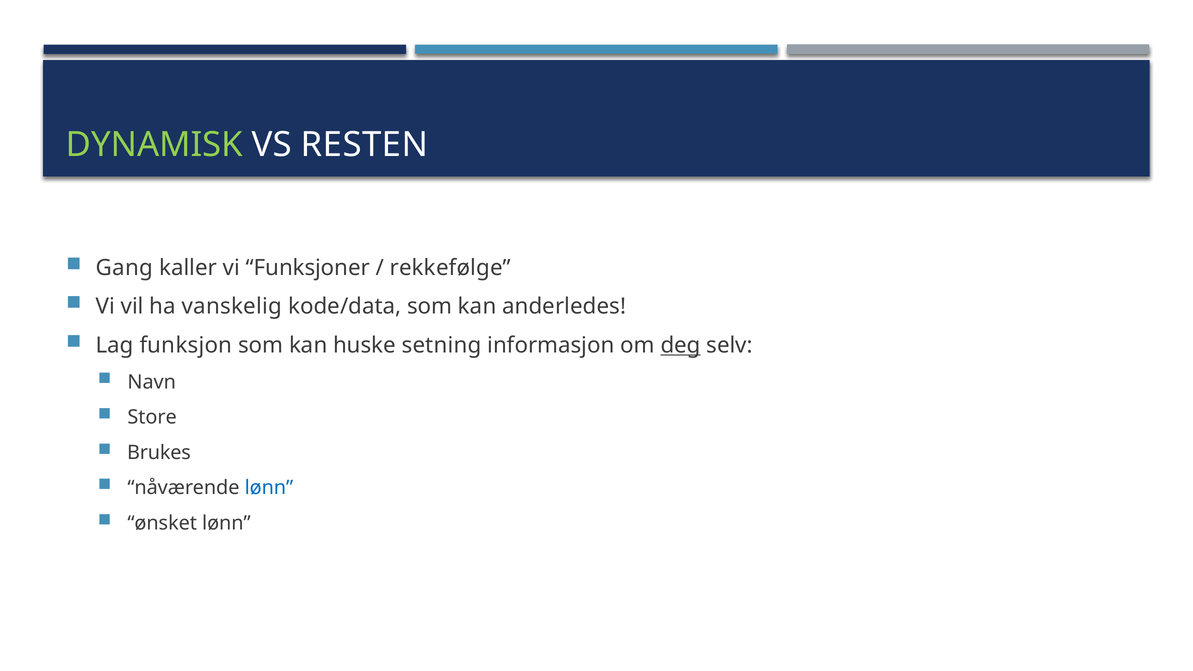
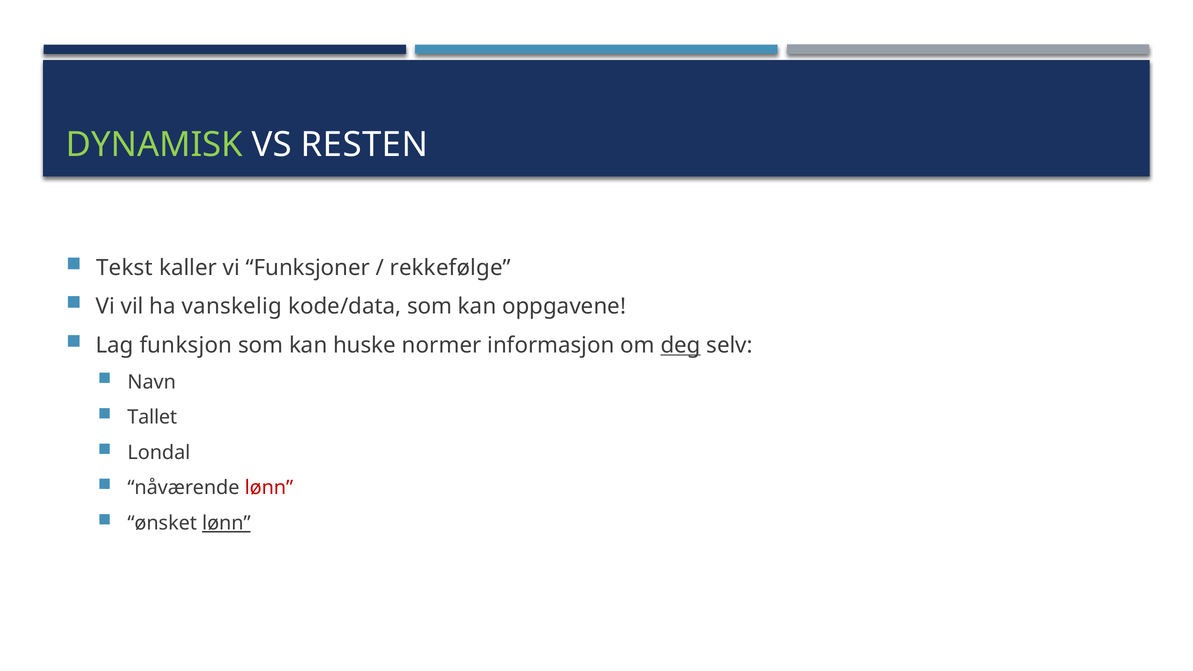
Gang: Gang -> Tekst (124, 268)
anderledes: anderledes -> oppgavene (564, 307)
setning: setning -> normer (442, 345)
Store: Store -> Tallet (152, 417)
Brukes: Brukes -> Londal (159, 453)
lønn colour: blue -> red (269, 488)
lønn underline: none -> present (226, 523)
